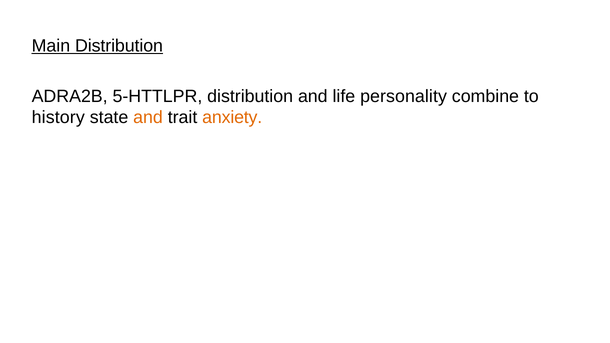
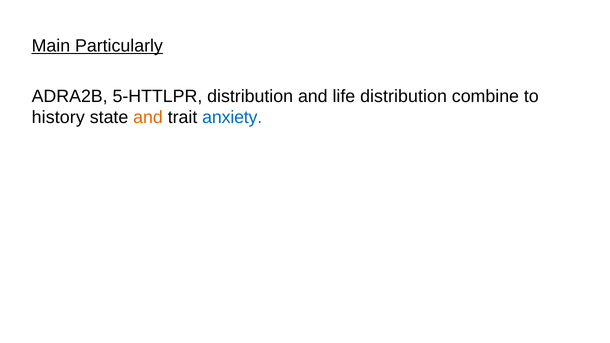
Main Distribution: Distribution -> Particularly (119, 46)
life personality: personality -> distribution (404, 96)
anxiety colour: orange -> blue (232, 118)
